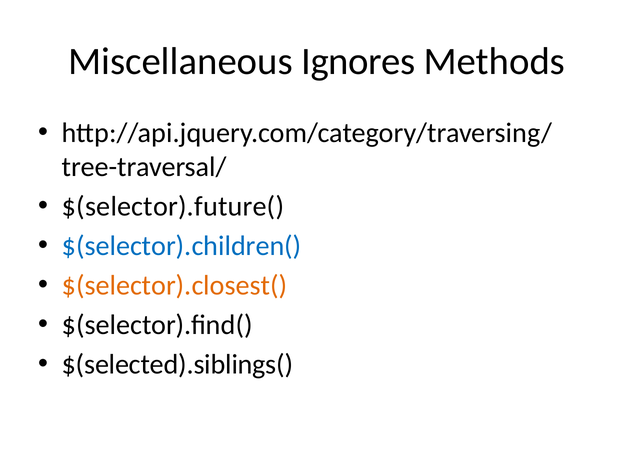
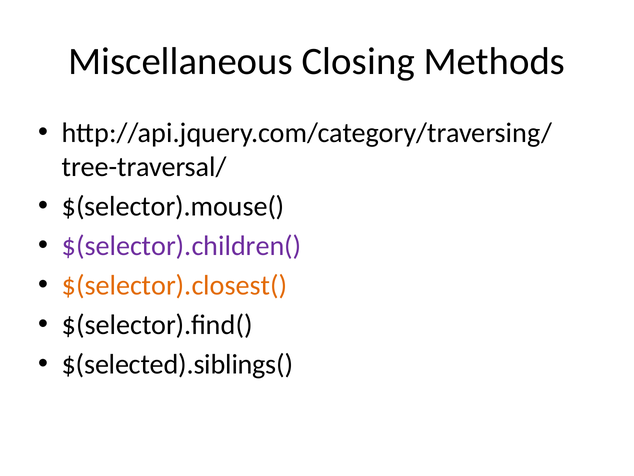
Ignores: Ignores -> Closing (358, 61)
$(selector).future(: $(selector).future( -> $(selector).mouse( (173, 206)
$(selector).children( colour: blue -> purple (182, 246)
